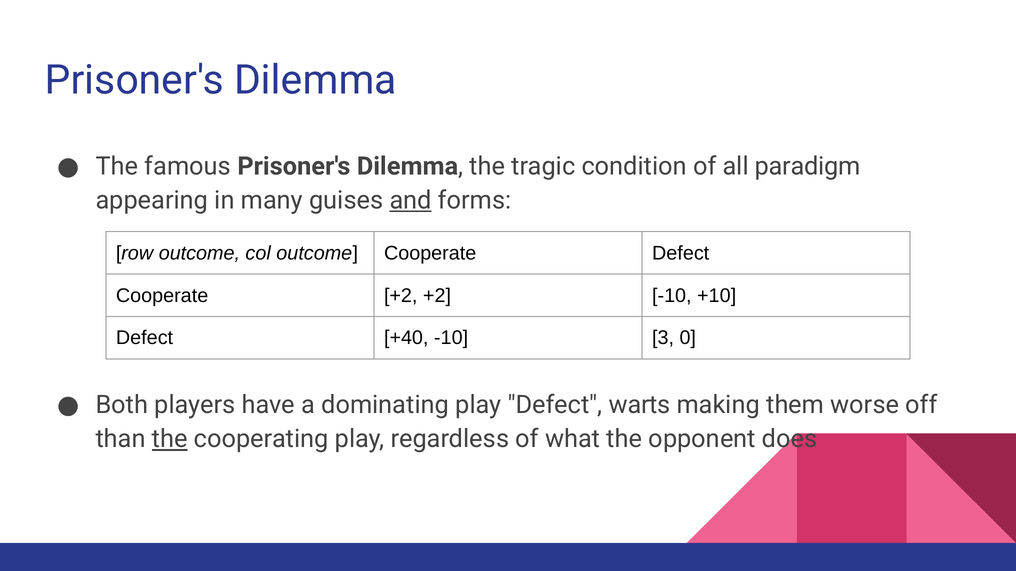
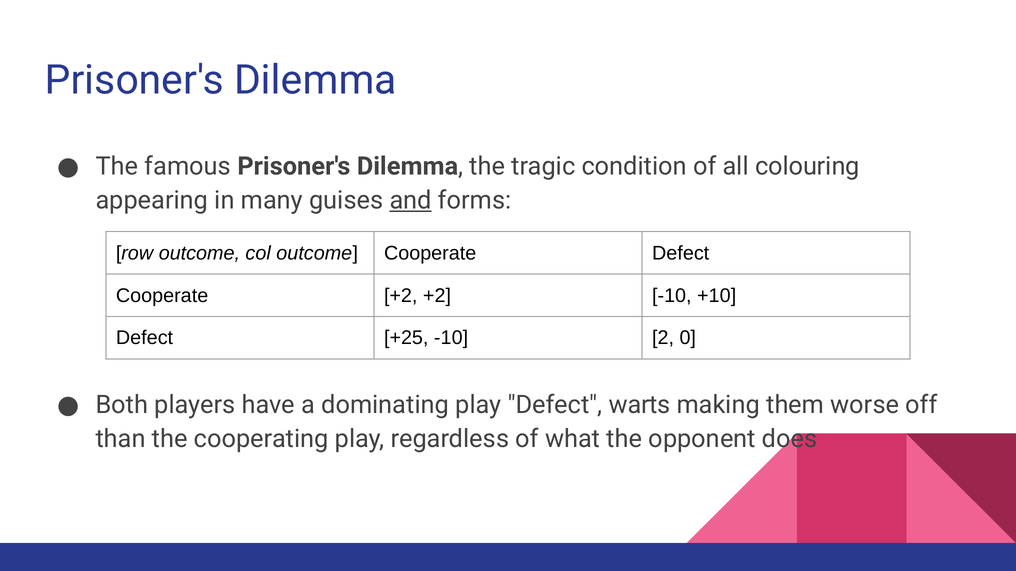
paradigm: paradigm -> colouring (807, 166)
+40: +40 -> +25 (406, 338)
3: 3 -> 2 (663, 338)
the underline: present -> none (170, 439)
